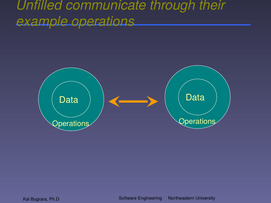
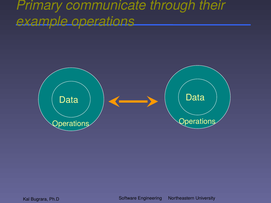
Unfilled: Unfilled -> Primary (39, 5)
